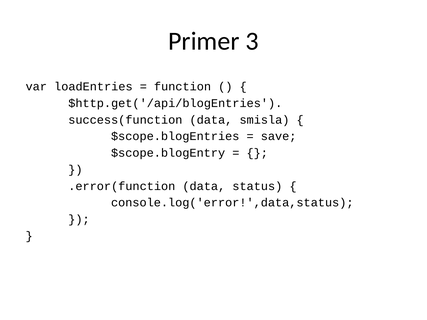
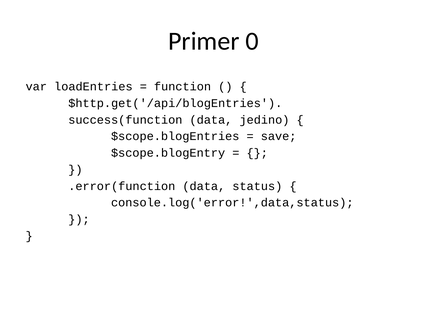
3: 3 -> 0 (252, 41)
smisla: smisla -> jedino (264, 120)
